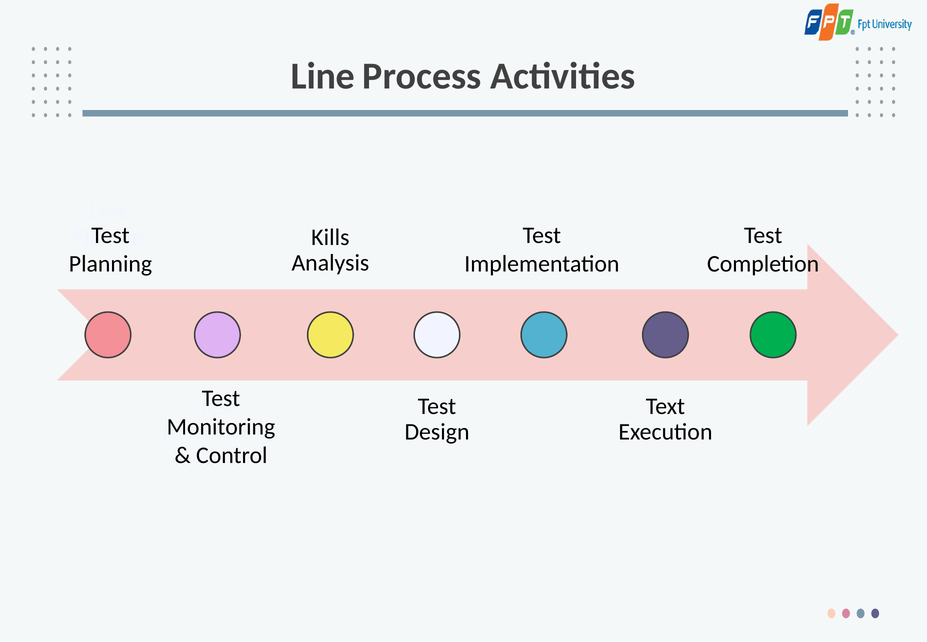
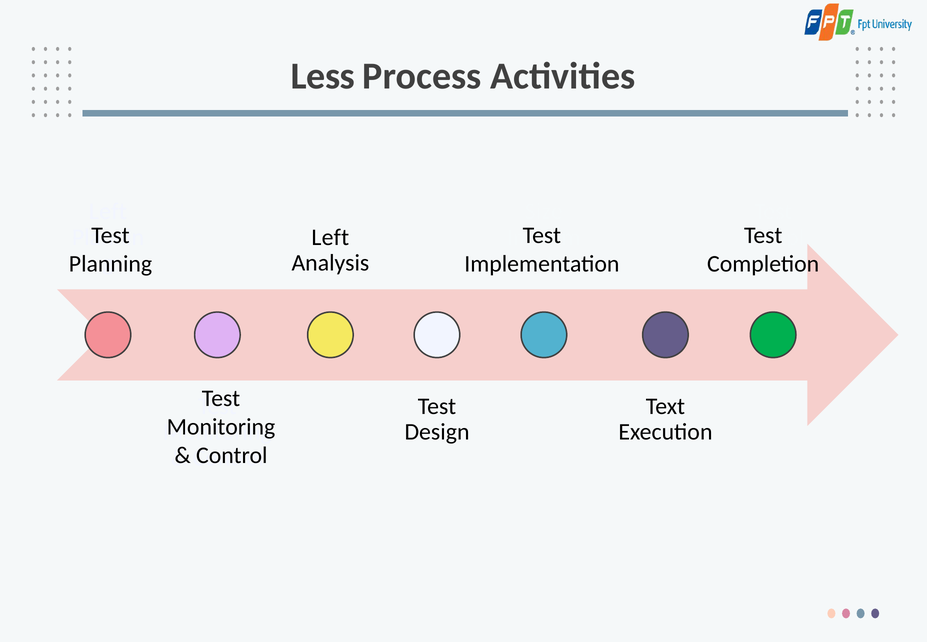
Line: Line -> Less (323, 76)
Kills: Kills -> Left (330, 237)
